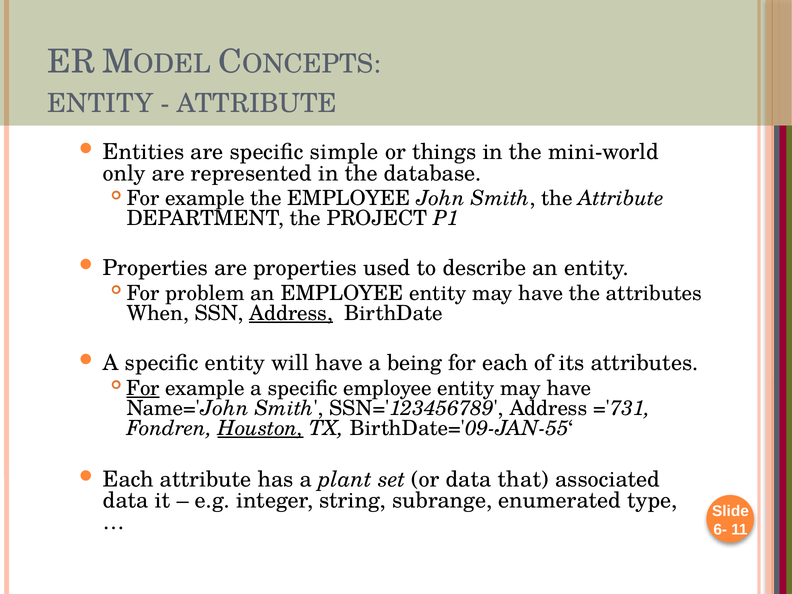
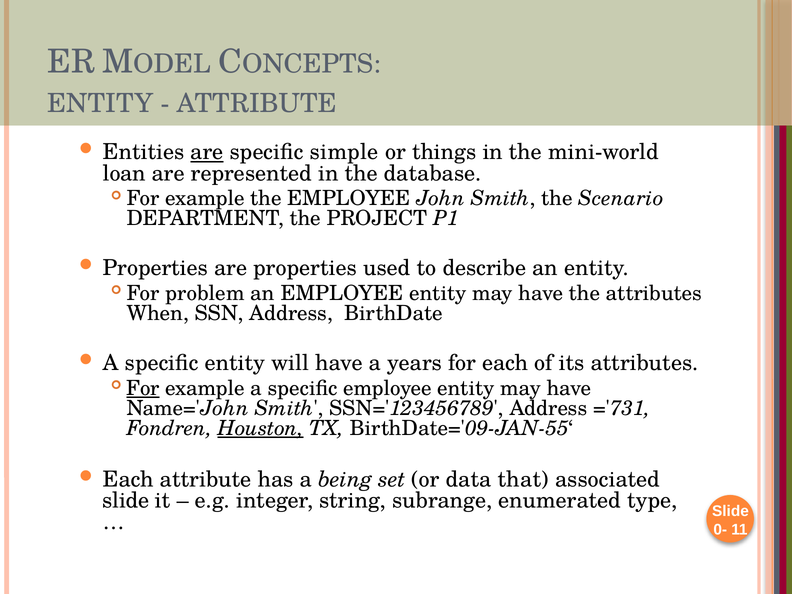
are underline: none -> present (207, 152)
only: only -> loan (124, 173)
the Attribute: Attribute -> Scenario (621, 198)
Address underline: present -> none (291, 313)
being: being -> years (415, 363)
plant: plant -> being (345, 480)
data: data -> slide (126, 501)
6-: 6- -> 0- (720, 530)
